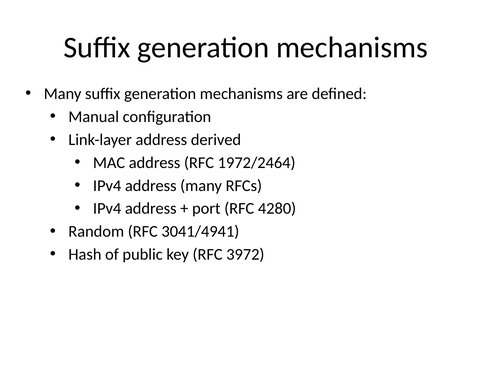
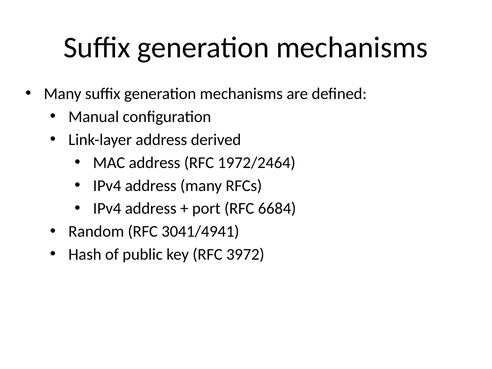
4280: 4280 -> 6684 (277, 209)
